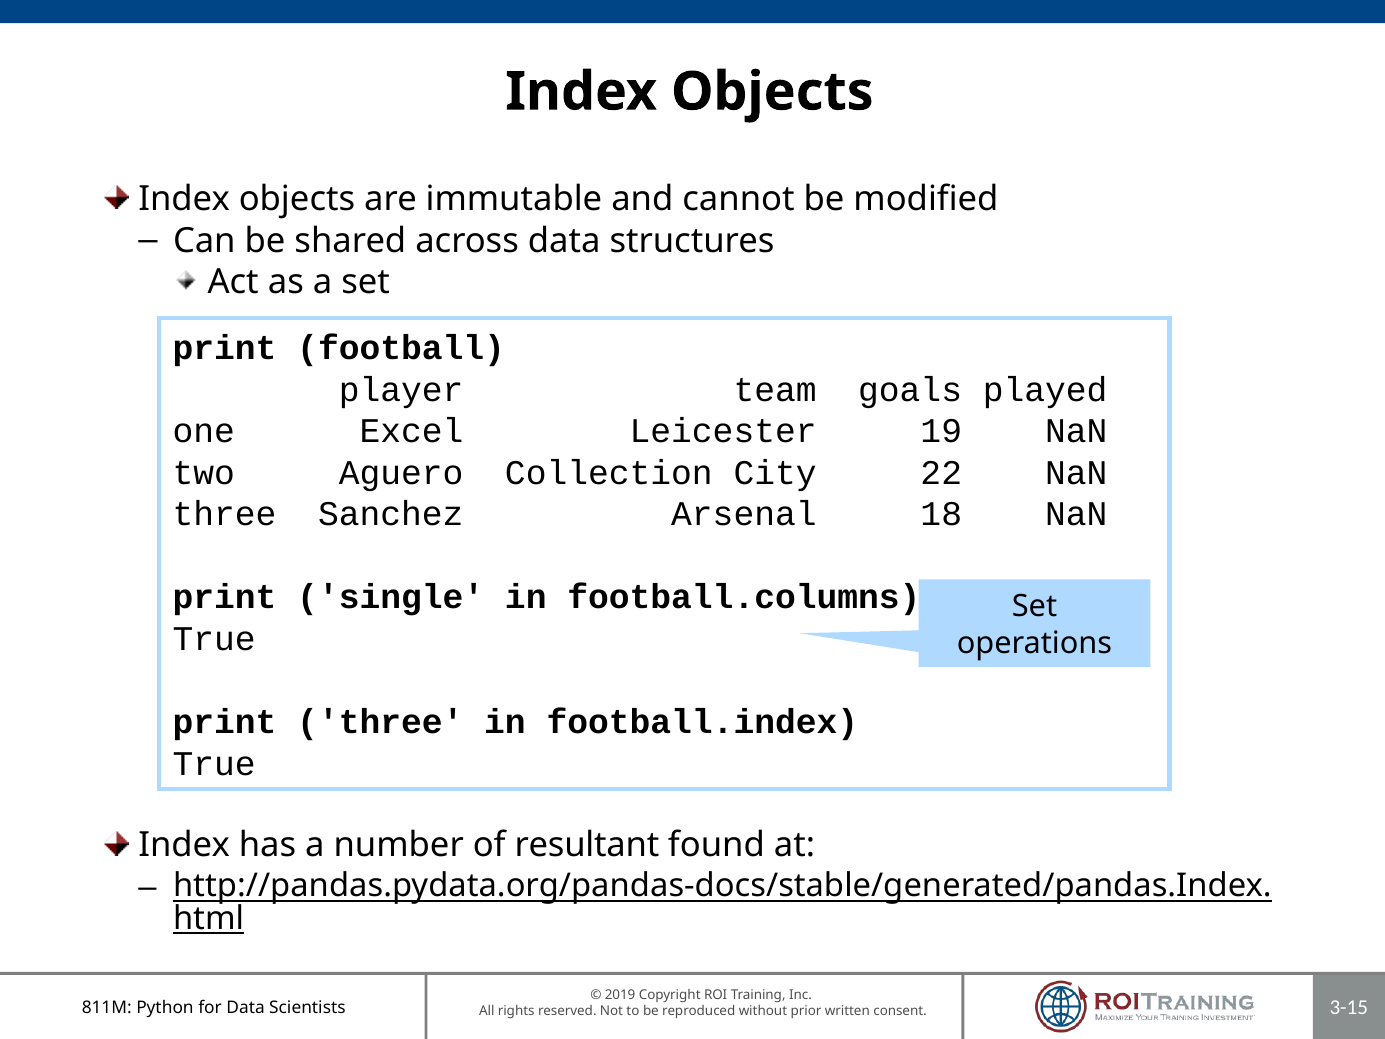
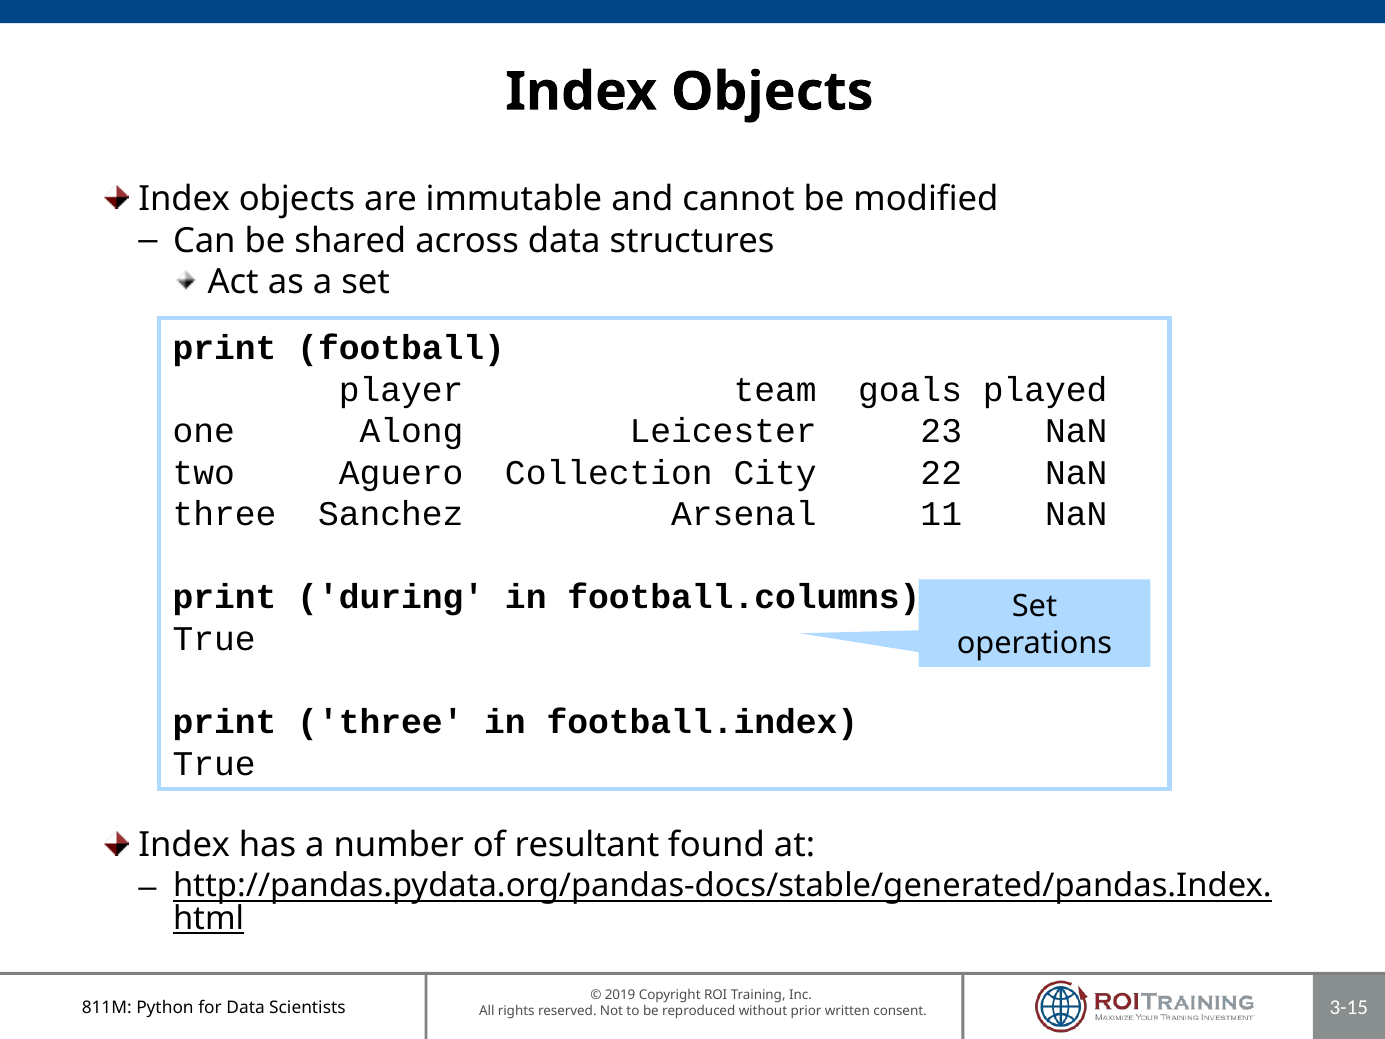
Excel: Excel -> Along (411, 431)
19: 19 -> 23 (941, 431)
18: 18 -> 11 (941, 514)
single: single -> during (391, 597)
